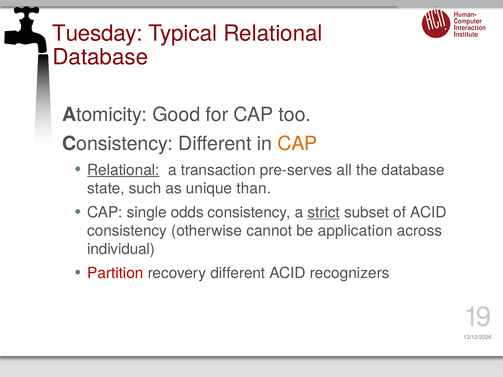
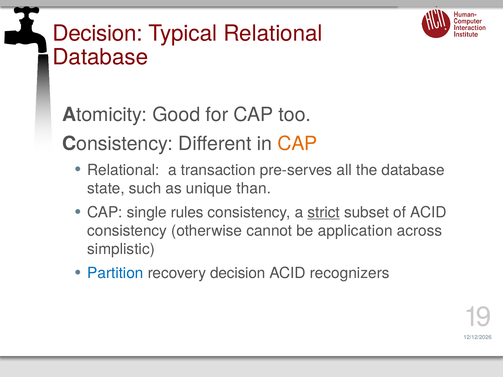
Tuesday: Tuesday -> Decision (98, 33)
Relational underline: present -> none (123, 170)
odds: odds -> rules (187, 213)
individual: individual -> simplistic (121, 249)
Partition colour: red -> blue (115, 273)
recovery different: different -> decision (238, 273)
